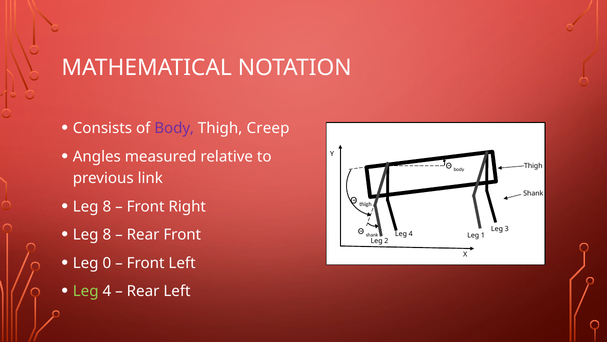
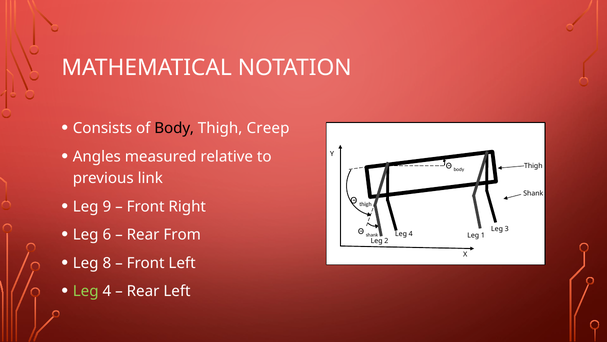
Body colour: purple -> black (174, 128)
8: 8 -> 9 (107, 206)
8: 8 -> 6 (107, 234)
Rear Front: Front -> From (182, 234)
0: 0 -> 8 (107, 263)
